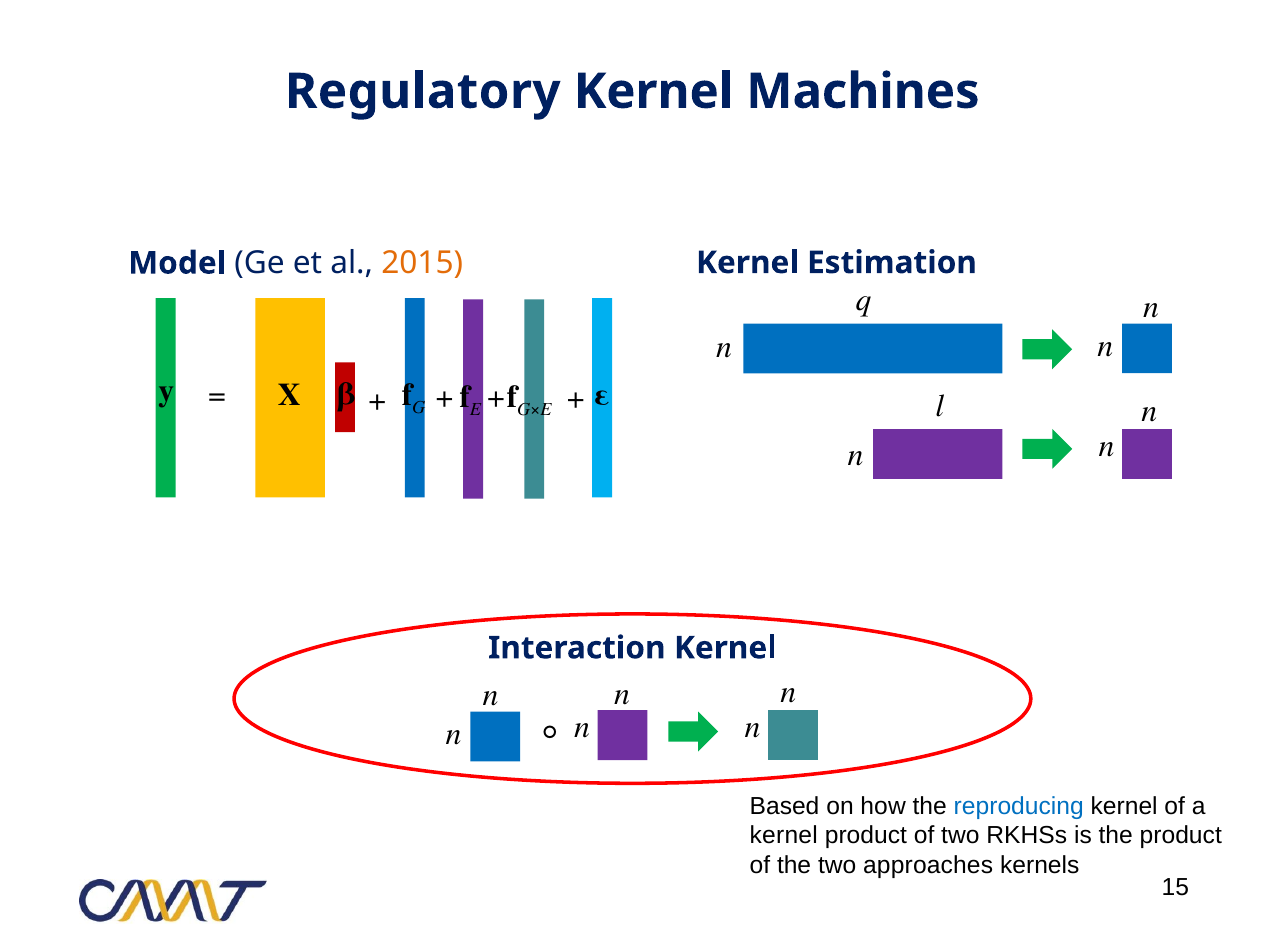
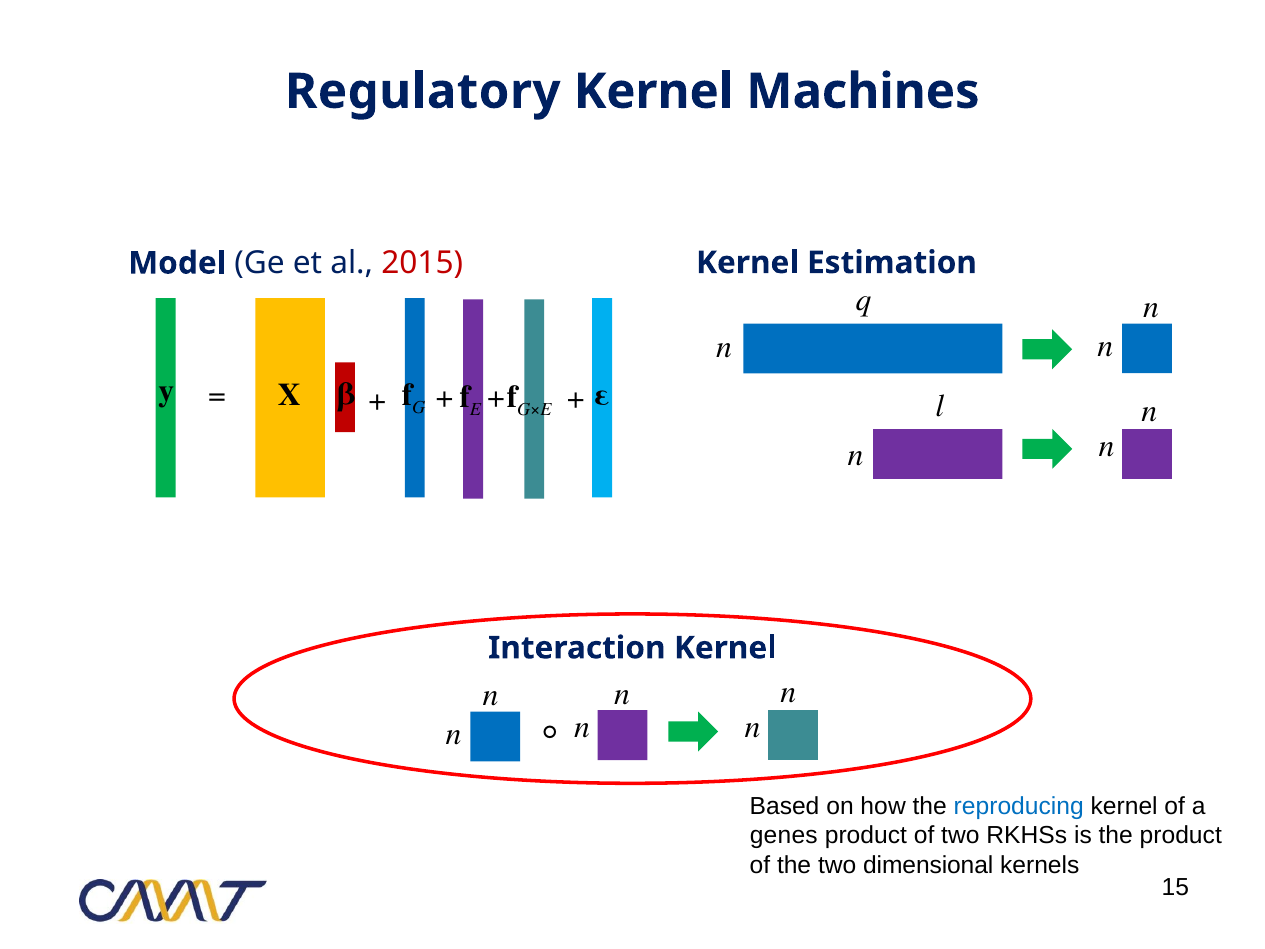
2015 colour: orange -> red (422, 263)
kernel: kernel -> genes (784, 835)
approaches: approaches -> dimensional (928, 865)
